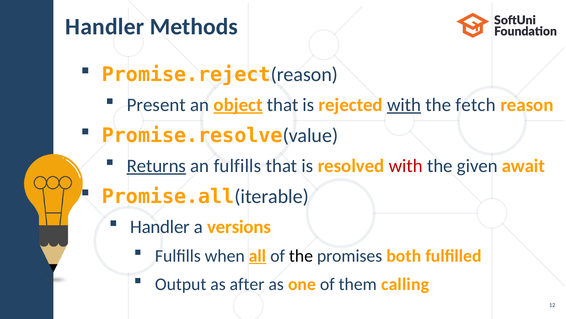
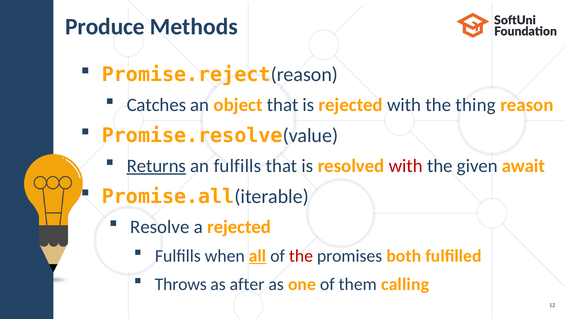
Handler: Handler -> Produce (105, 27)
Present: Present -> Catches (156, 105)
object underline: present -> none (238, 105)
with underline: present -> none (404, 105)
fetch: fetch -> thing (476, 105)
Handler: Handler -> Resolve (160, 226)
a versions: versions -> rejected (239, 226)
the colour: black -> red (301, 255)
Output: Output -> Throws (181, 284)
